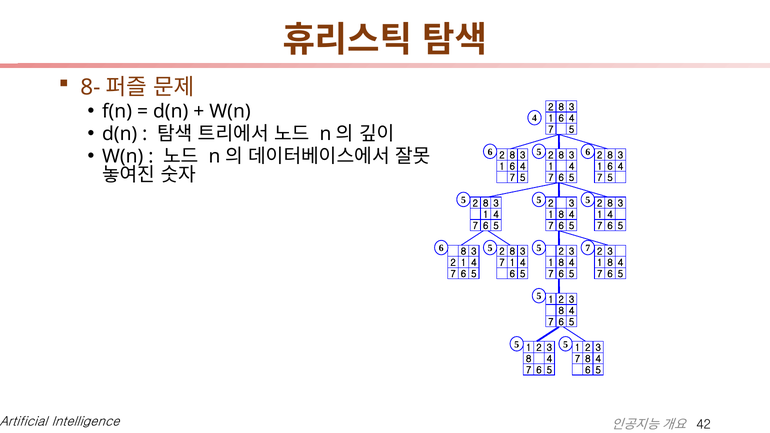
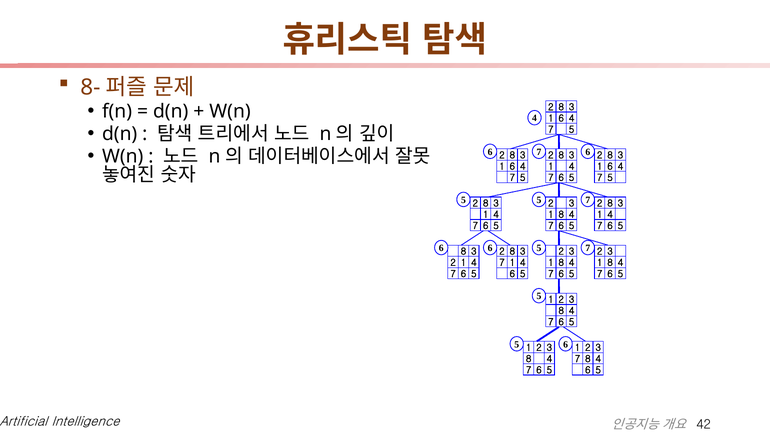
5: 5 -> 7 (539, 152)
5: 5 -> 7 (588, 200)
5: 5 -> 6 (490, 248)
5: 5 -> 6 (566, 345)
